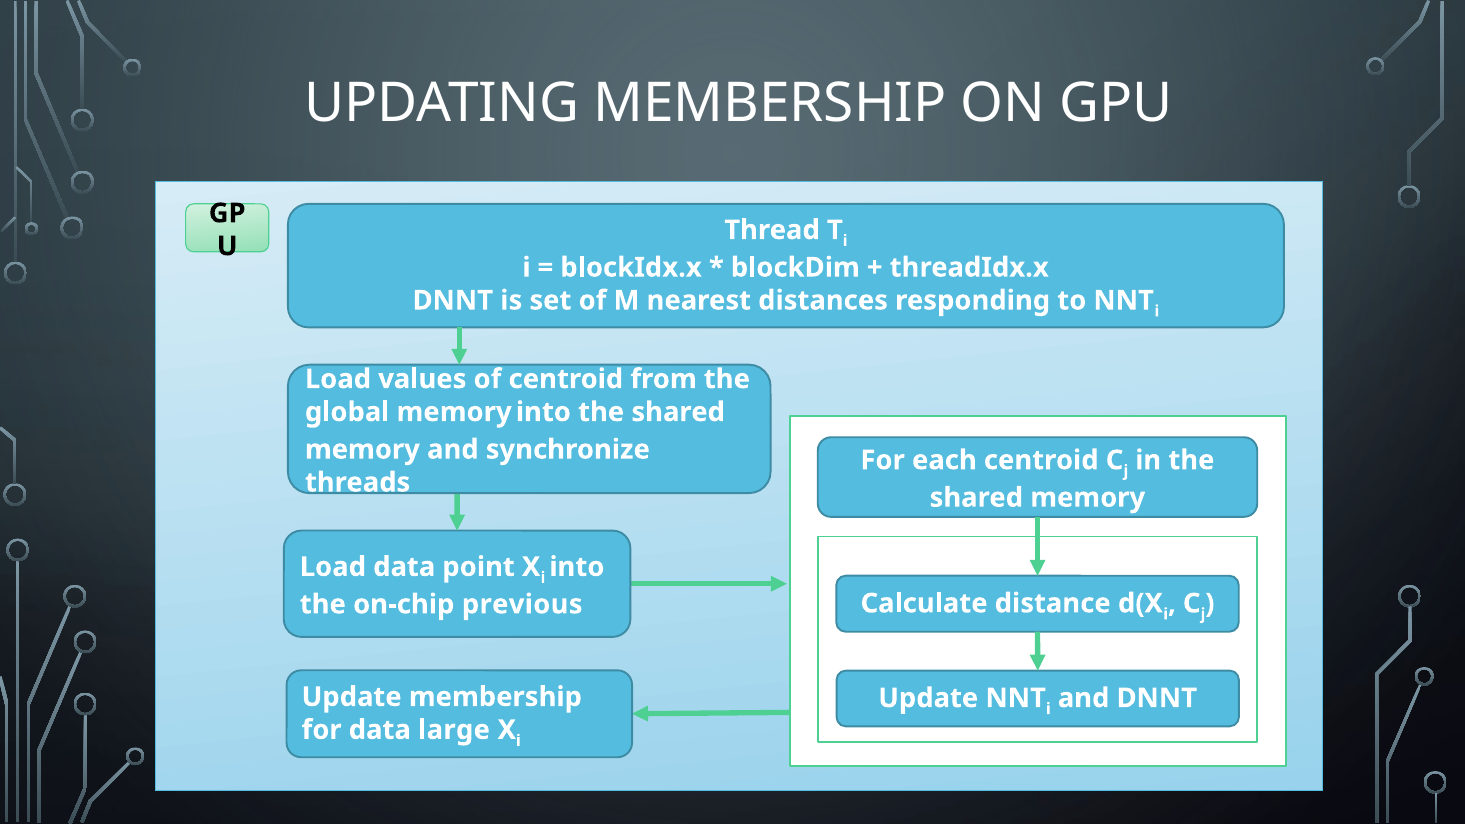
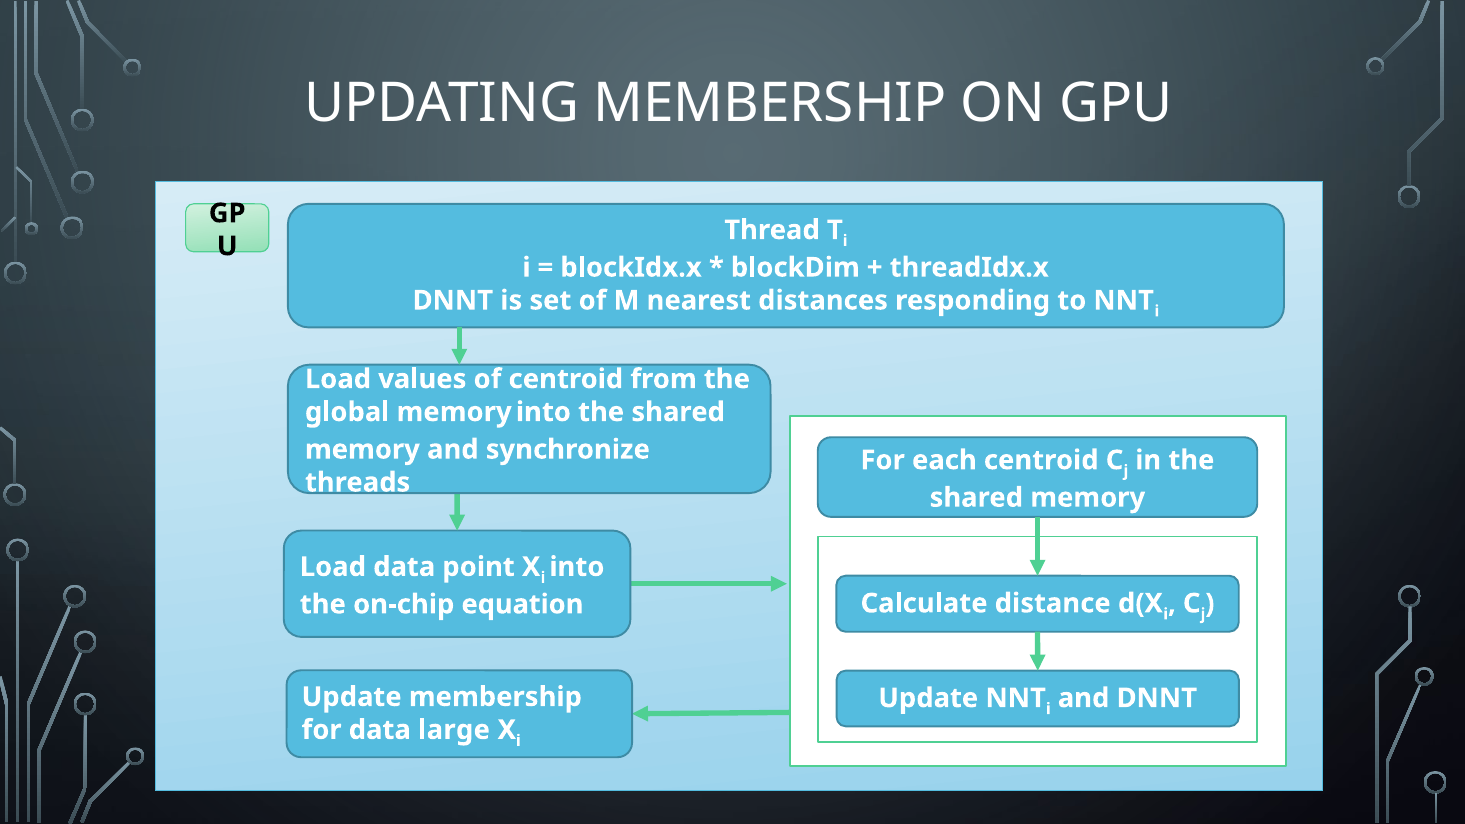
previous: previous -> equation (522, 604)
